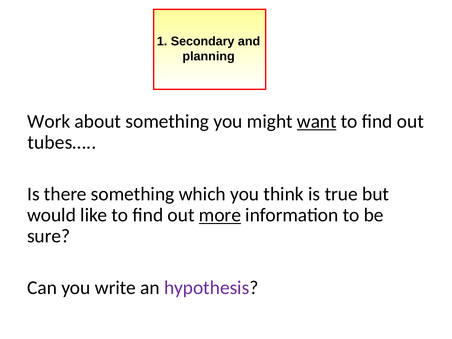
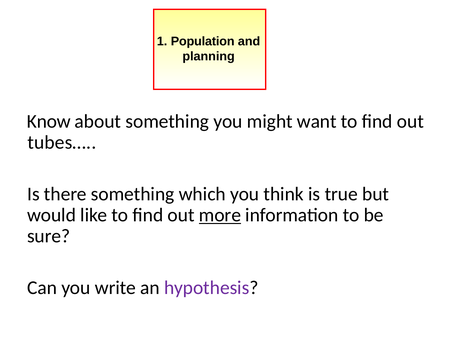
Secondary: Secondary -> Population (203, 41)
Work: Work -> Know (49, 121)
want underline: present -> none (317, 121)
